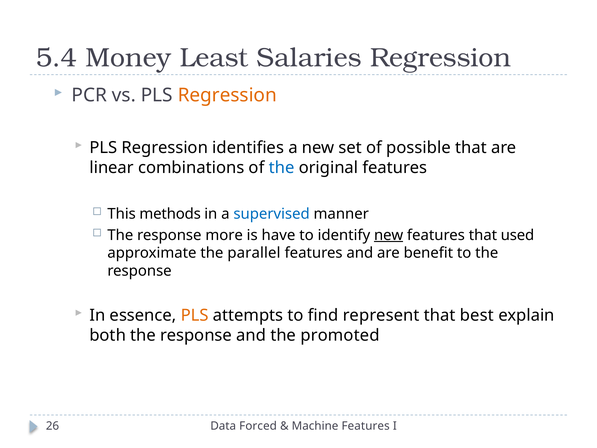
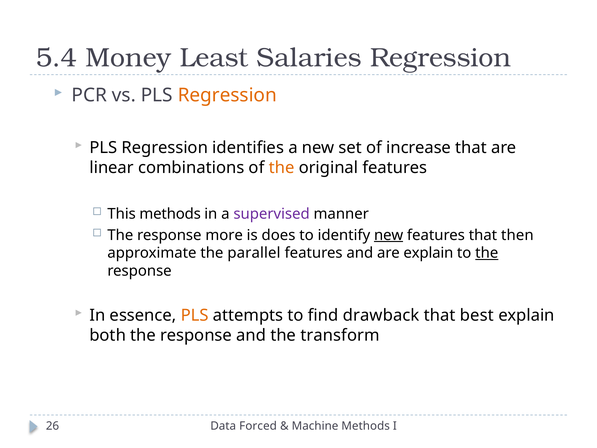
possible: possible -> increase (419, 148)
the colour: blue -> orange (282, 168)
supervised colour: blue -> purple (272, 214)
have: have -> does (278, 235)
used: used -> then (517, 235)
are benefit: benefit -> explain (428, 253)
the underline: none -> present (487, 253)
represent: represent -> drawback (381, 315)
promoted: promoted -> transform (340, 335)
Machine Features: Features -> Methods (366, 426)
